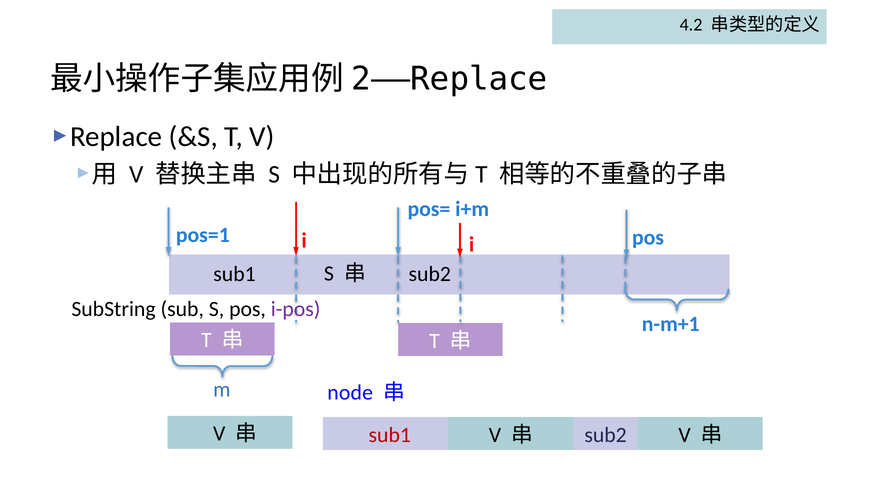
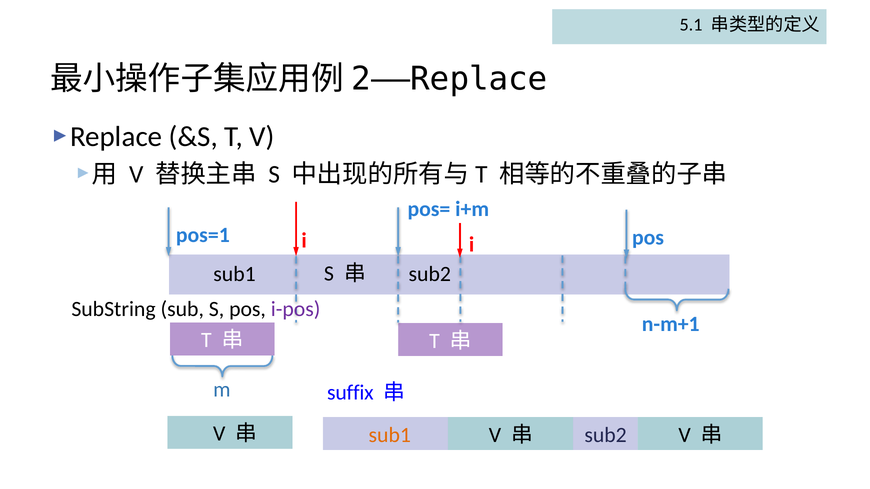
4.2: 4.2 -> 5.1 (691, 25)
node: node -> suffix (350, 393)
sub1 colour: red -> orange (390, 435)
